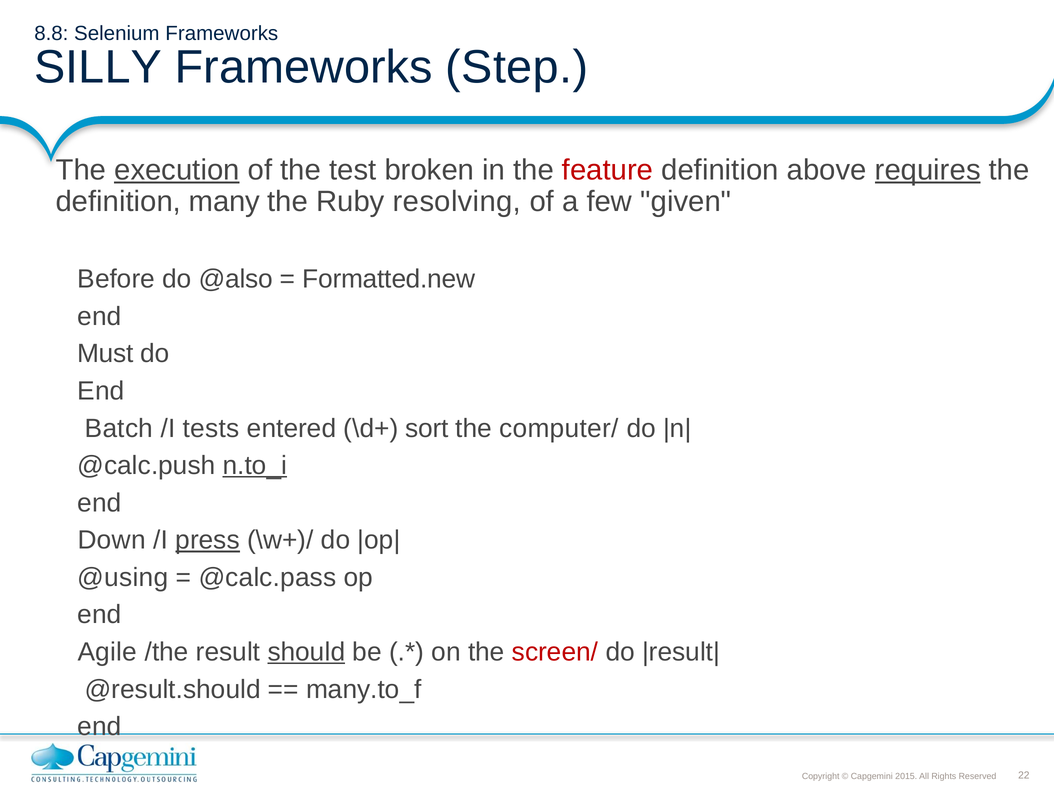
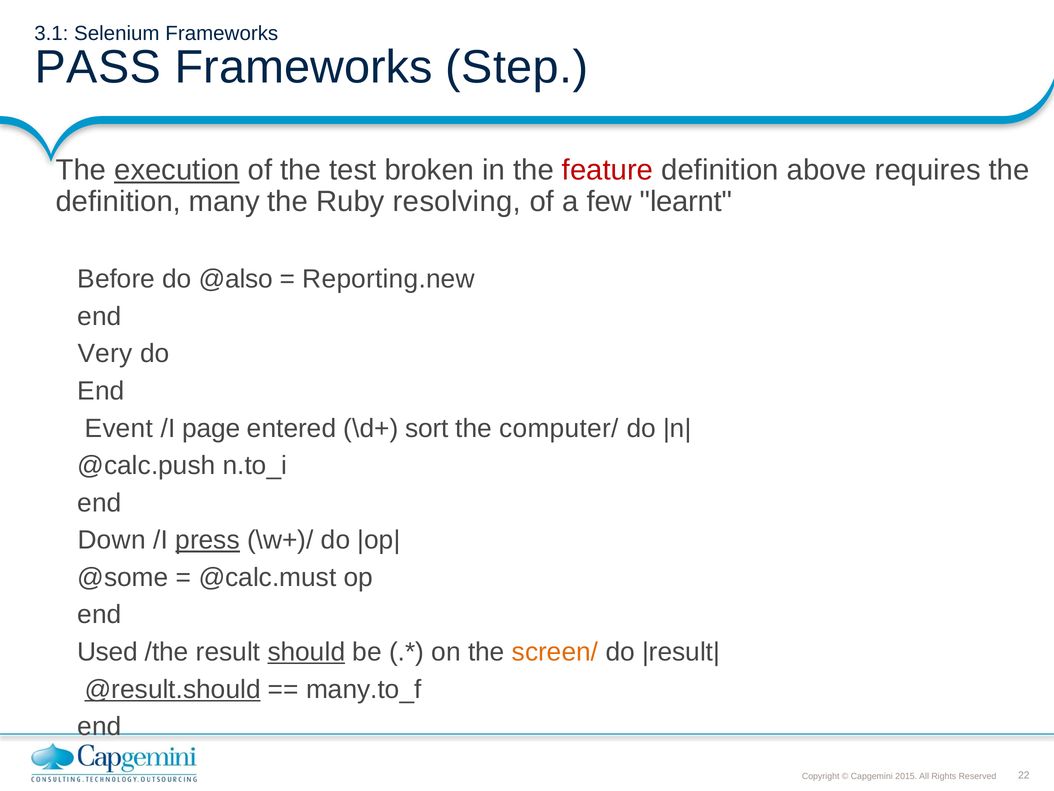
8.8: 8.8 -> 3.1 (51, 33)
SILLY: SILLY -> PASS (98, 67)
requires underline: present -> none (928, 170)
given: given -> learnt (686, 202)
Formatted.new: Formatted.new -> Reporting.new (389, 279)
Must: Must -> Very (105, 354)
Batch: Batch -> Event (119, 428)
tests: tests -> page (211, 428)
n.to_i underline: present -> none (255, 465)
@using: @using -> @some (123, 577)
@calc.pass: @calc.pass -> @calc.must (267, 577)
Agile: Agile -> Used (108, 652)
screen/ colour: red -> orange (555, 652)
@result.should underline: none -> present (173, 689)
